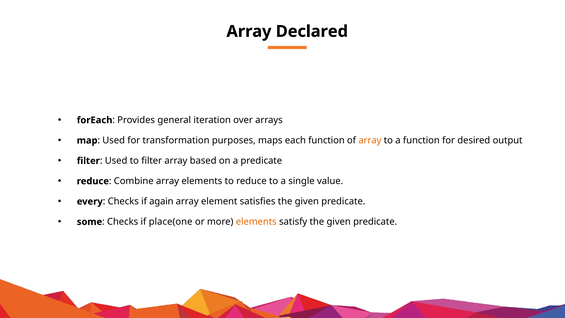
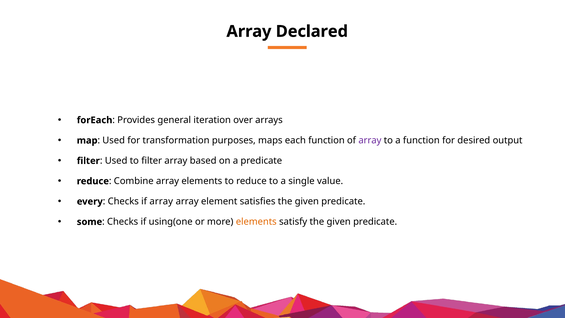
array colour: orange -> purple (370, 140)
if again: again -> array (161, 201)
place(one: place(one -> using(one (171, 222)
